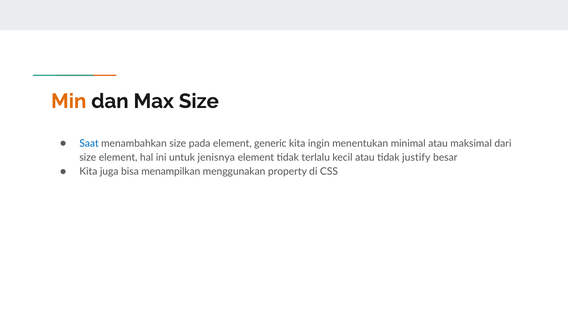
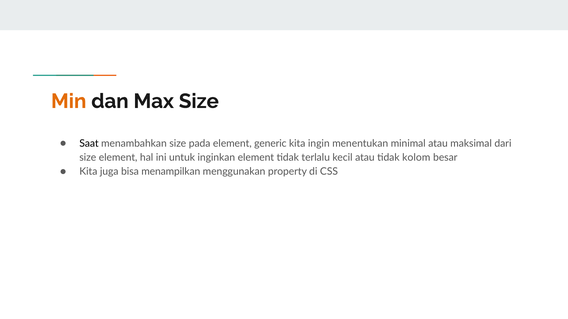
Saat colour: blue -> black (89, 144)
jenisnya: jenisnya -> inginkan (216, 158)
justify: justify -> kolom (416, 158)
